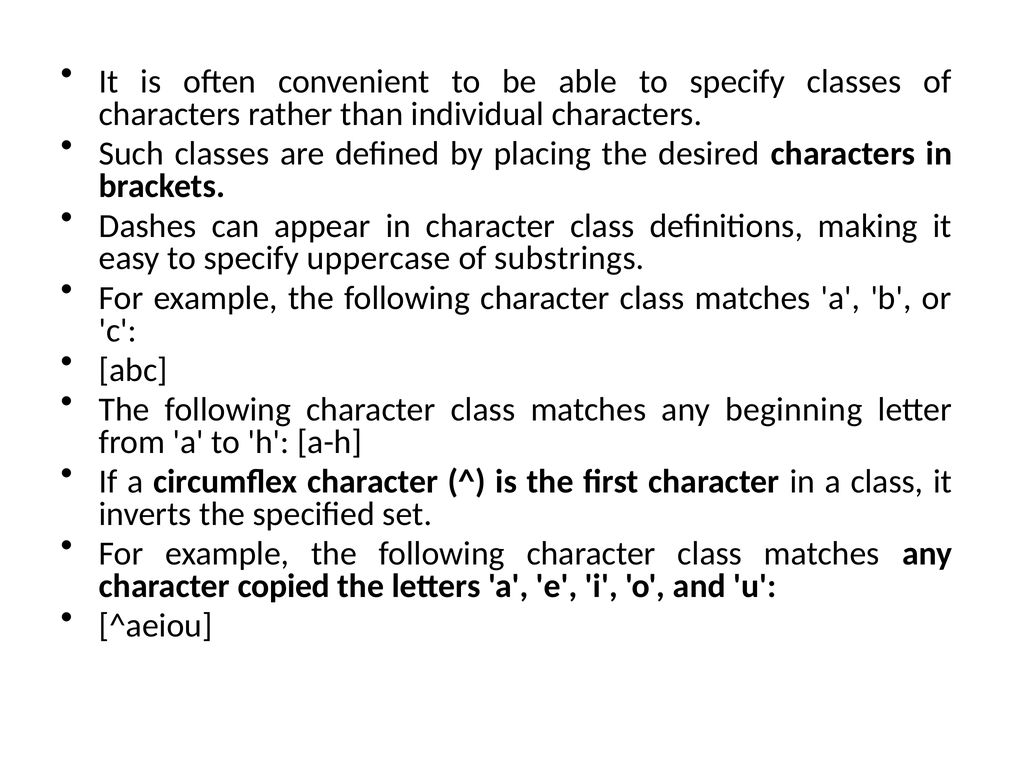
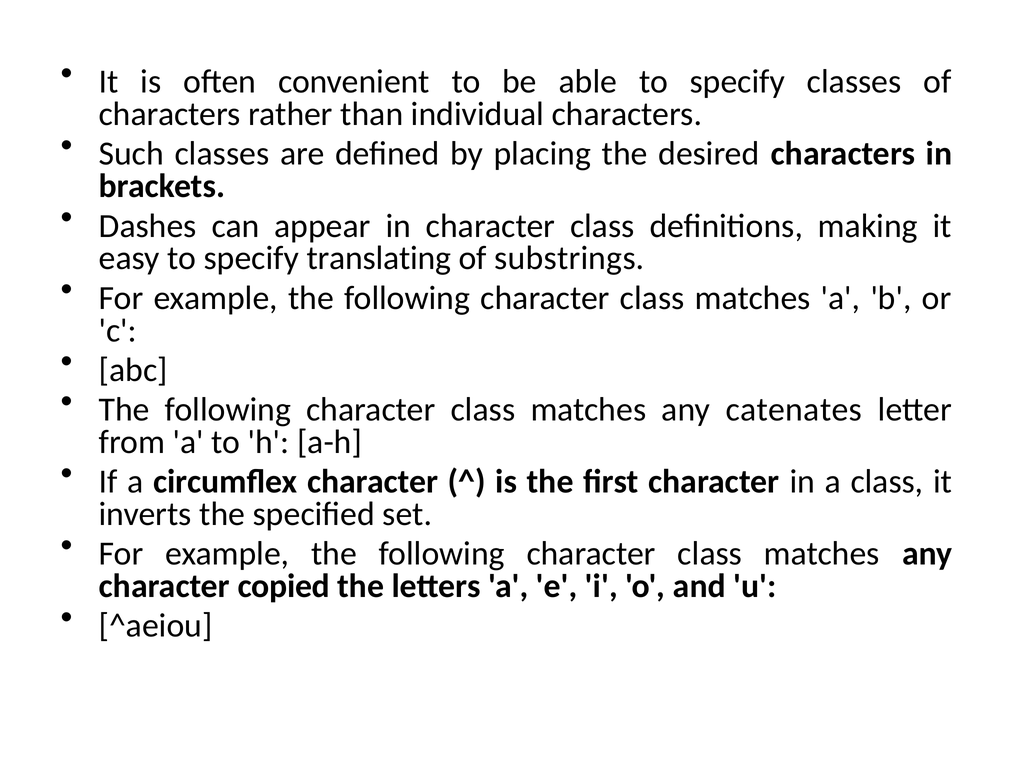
uppercase: uppercase -> translating (379, 258)
beginning: beginning -> catenates (794, 409)
